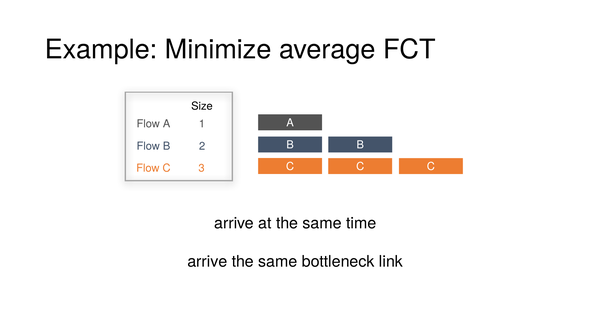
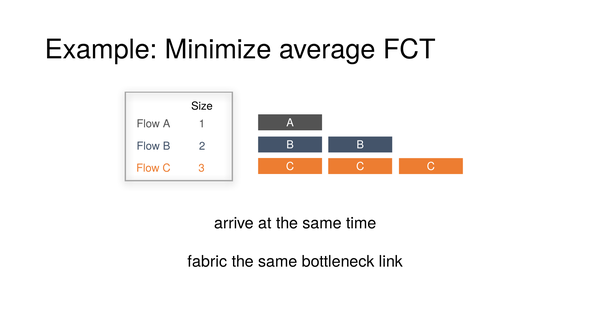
arrive: arrive -> fabric (207, 261)
